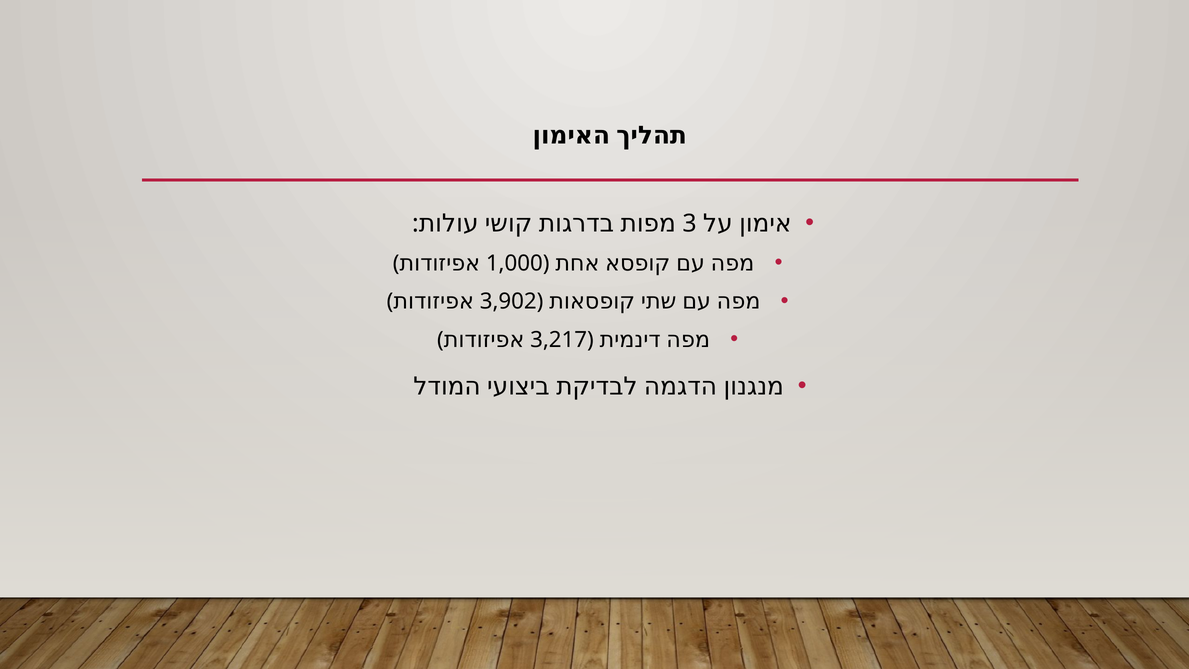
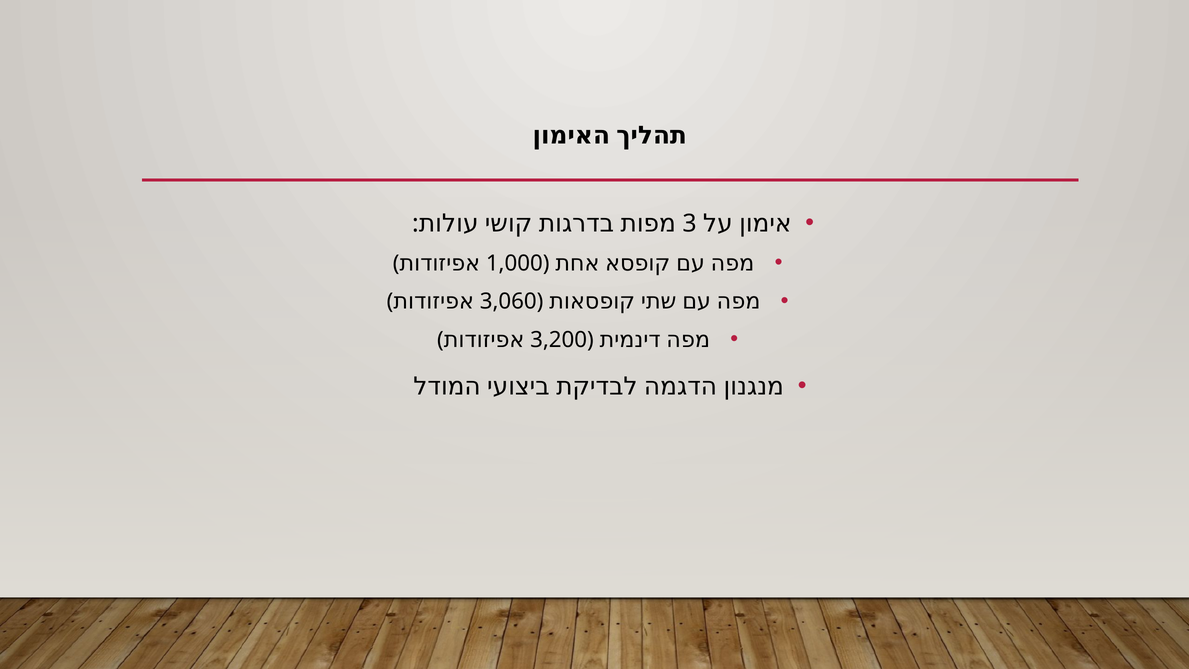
3,902: 3,902 -> 3,060 (508, 301)
3,217: 3,217 -> 3,200 (559, 340)
